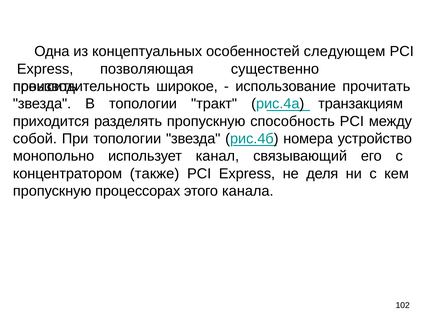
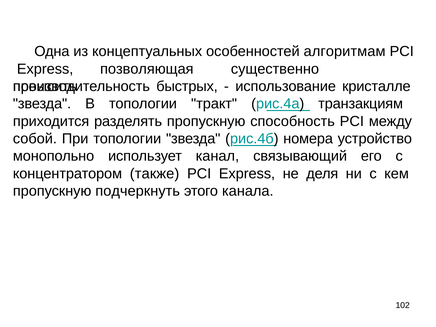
следующем: следующем -> алгоритмам (345, 51)
широкое: широкое -> быстрых (187, 86)
прочитать: прочитать -> кристалле (376, 86)
процессорах: процессорах -> подчеркнуть (138, 191)
